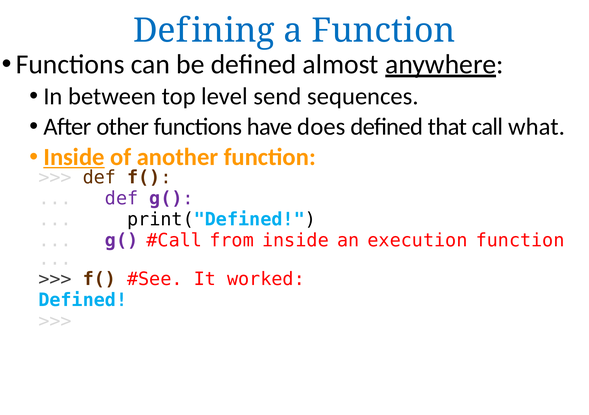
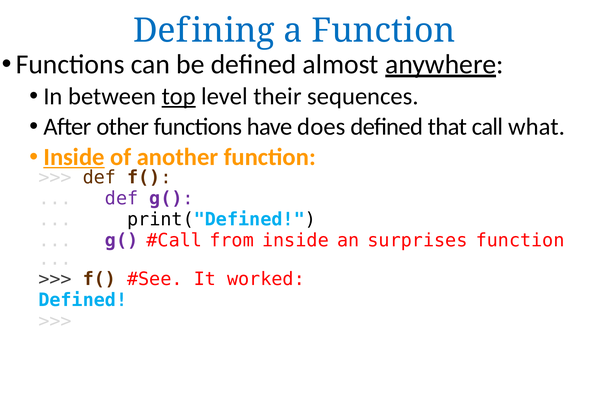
top underline: none -> present (179, 96)
send: send -> their (277, 96)
execution: execution -> surprises (417, 240)
